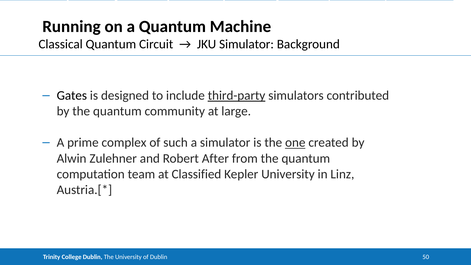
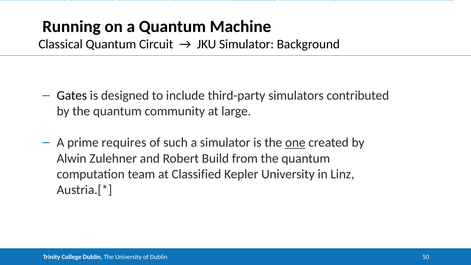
third-party underline: present -> none (237, 95)
complex: complex -> requires (124, 143)
After: After -> Build (215, 158)
